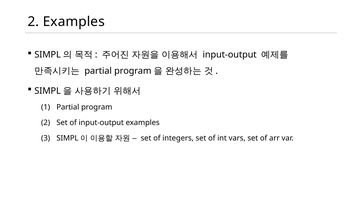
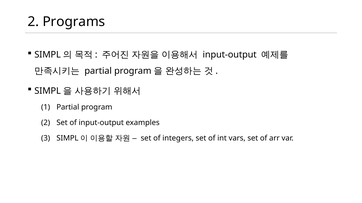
2 Examples: Examples -> Programs (74, 22)
